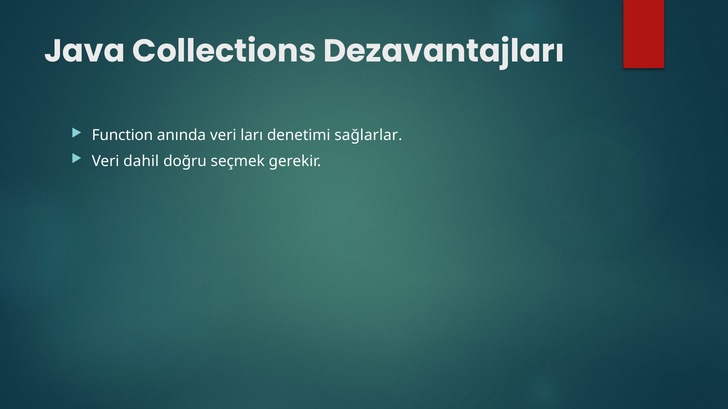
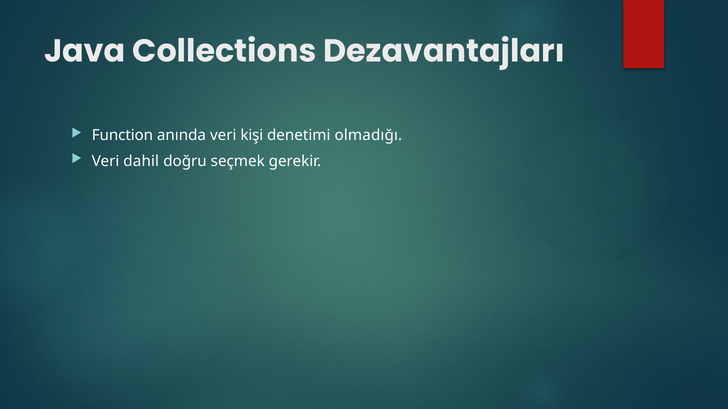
ları: ları -> kişi (252, 135)
sağlarlar: sağlarlar -> olmadığı (368, 135)
